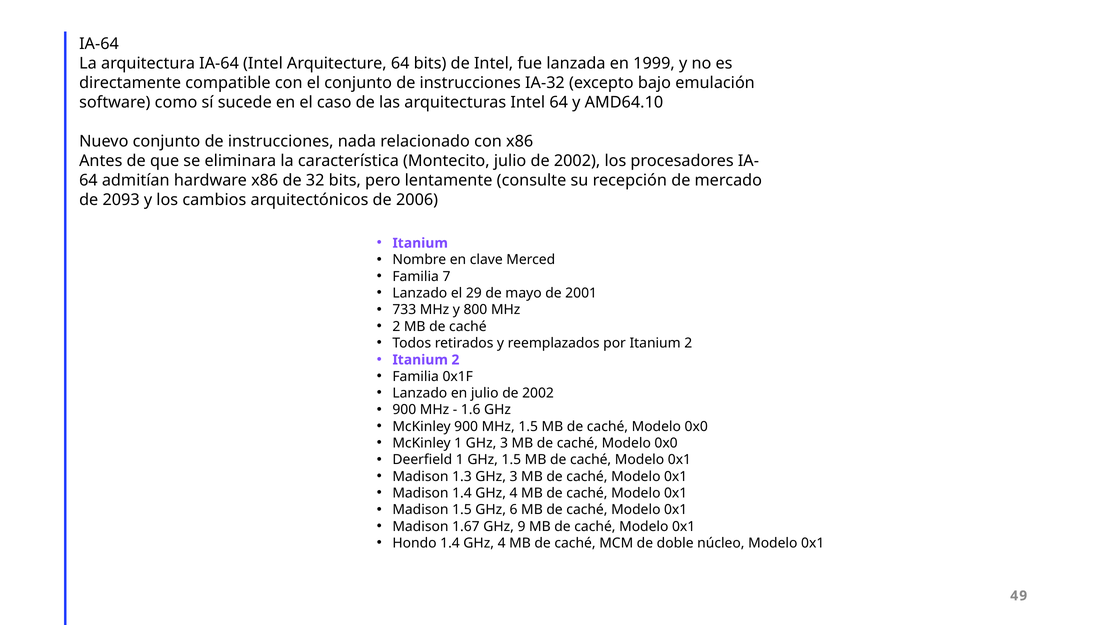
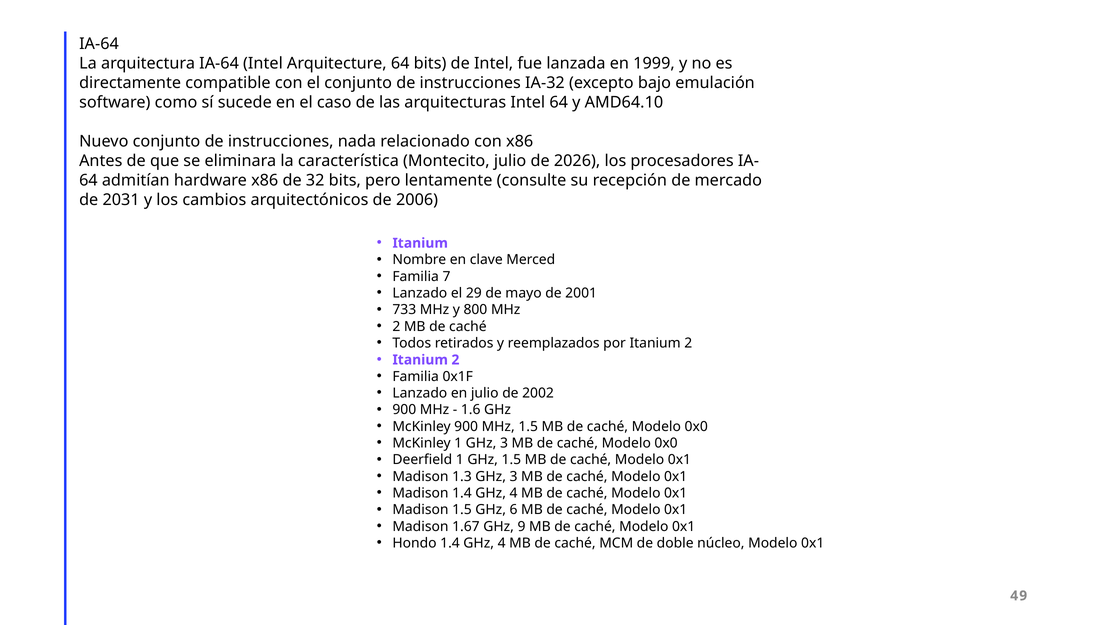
Montecito julio de 2002: 2002 -> 2026 (577, 161)
2093: 2093 -> 2031 (121, 200)
